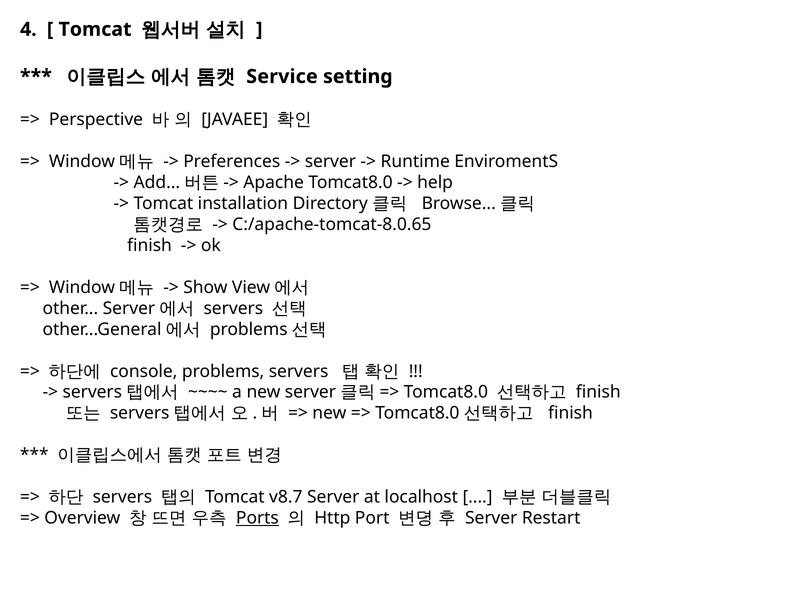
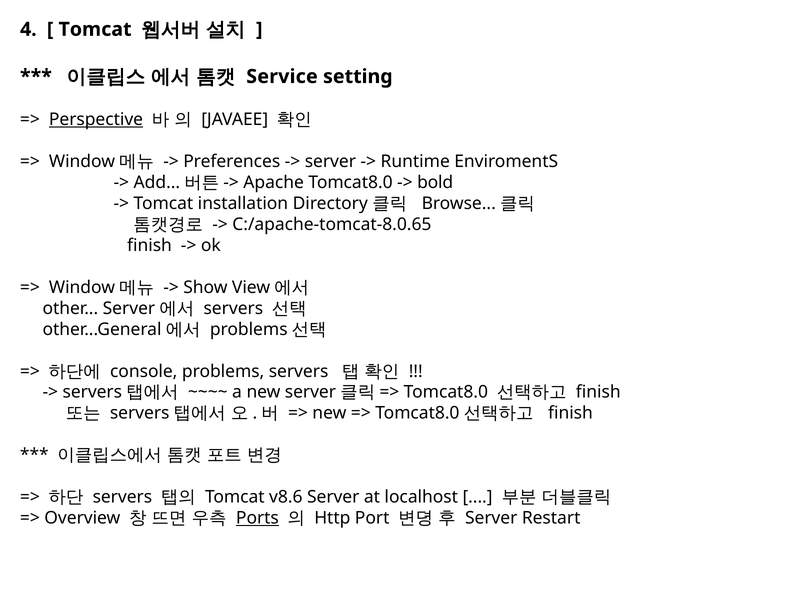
Perspective underline: none -> present (96, 120)
help: help -> bold (435, 182)
v8.7: v8.7 -> v8.6 (286, 497)
